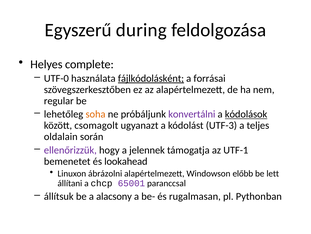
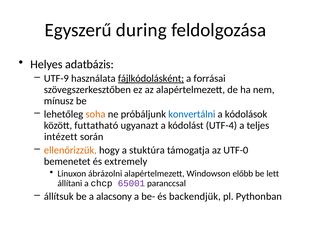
complete: complete -> adatbázis (90, 64)
UTF-0: UTF-0 -> UTF-9 (56, 78)
regular: regular -> mínusz (59, 101)
konvertálni colour: purple -> blue (192, 114)
kódolások underline: present -> none (246, 114)
csomagolt: csomagolt -> futtatható (96, 125)
UTF-3: UTF-3 -> UTF-4 (221, 125)
oldalain: oldalain -> intézett (61, 136)
ellenőrizzük colour: purple -> orange (70, 150)
jelennek: jelennek -> stuktúra (147, 150)
UTF-1: UTF-1 -> UTF-0 (236, 150)
lookahead: lookahead -> extremely (126, 161)
rugalmasan: rugalmasan -> backendjük (195, 196)
